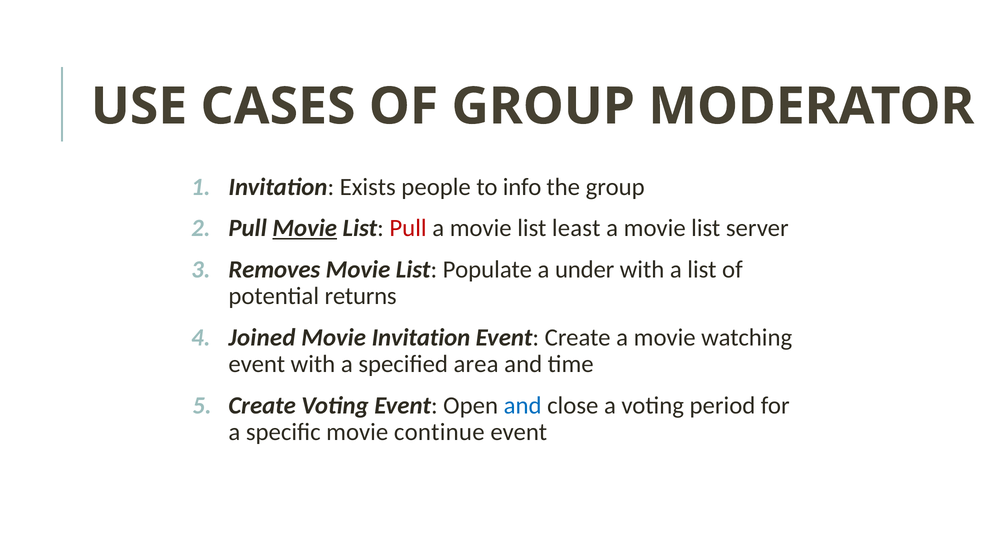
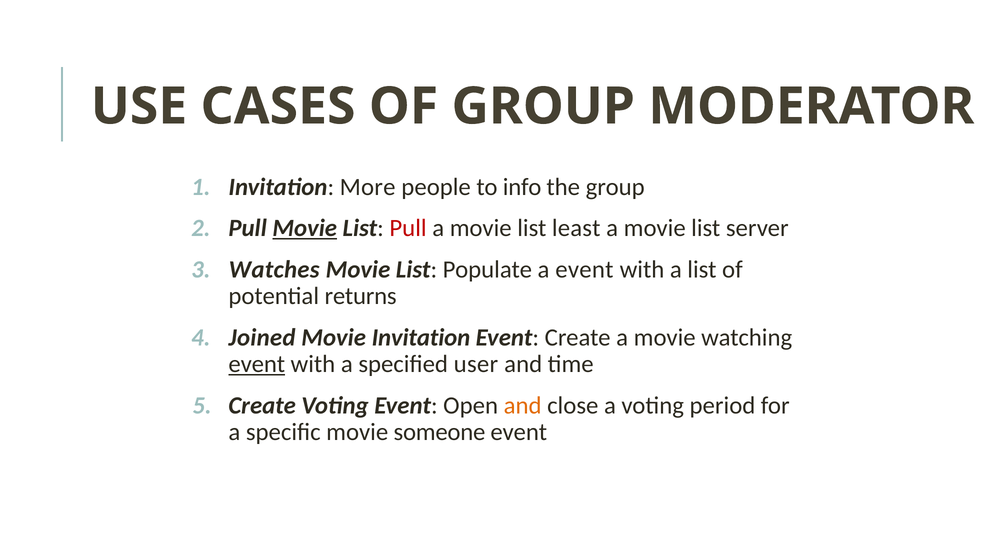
Exists: Exists -> More (368, 187)
Removes: Removes -> Watches (274, 269)
a under: under -> event (584, 269)
event underline: none -> present (257, 364)
area: area -> user (476, 364)
and colour: blue -> orange (523, 405)
continue: continue -> someone (440, 432)
